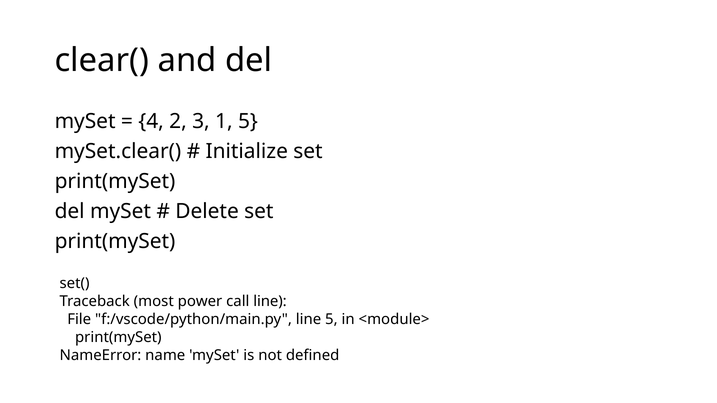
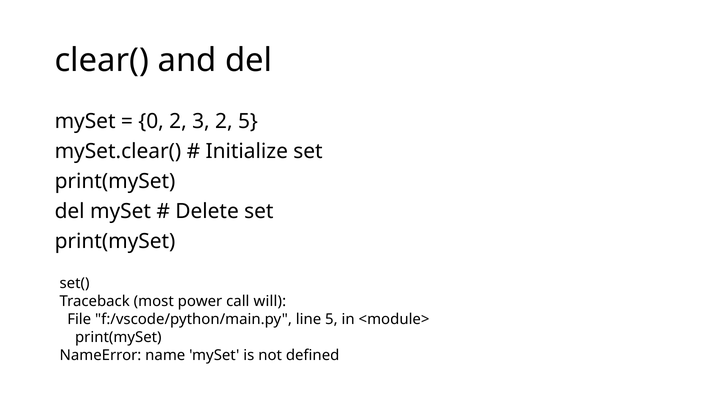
4: 4 -> 0 (151, 121)
3 1: 1 -> 2 (224, 121)
call line: line -> will (270, 302)
